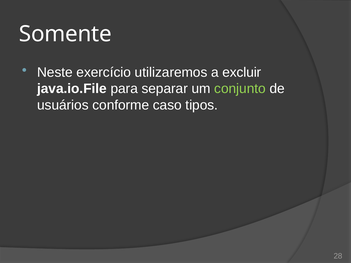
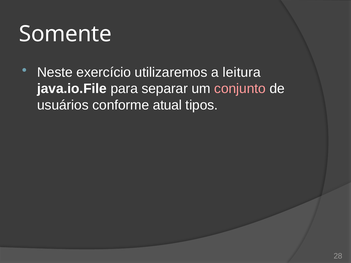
excluir: excluir -> leitura (242, 72)
conjunto colour: light green -> pink (240, 89)
caso: caso -> atual (167, 105)
